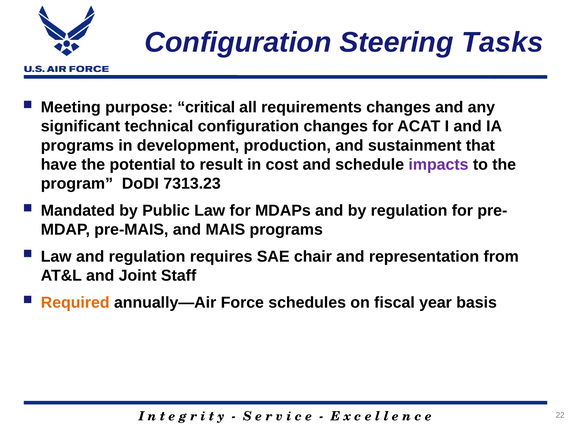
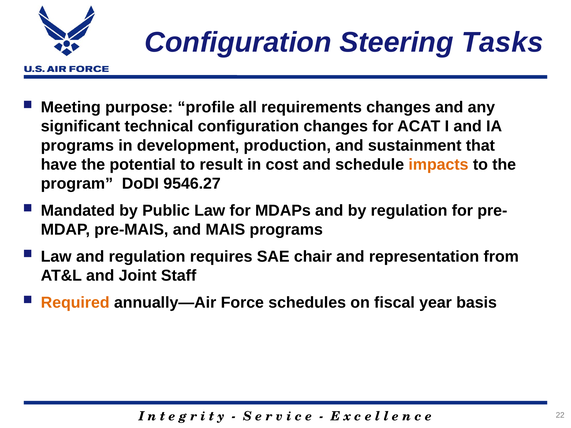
critical: critical -> profile (206, 107)
impacts colour: purple -> orange (438, 165)
7313.23: 7313.23 -> 9546.27 (192, 184)
